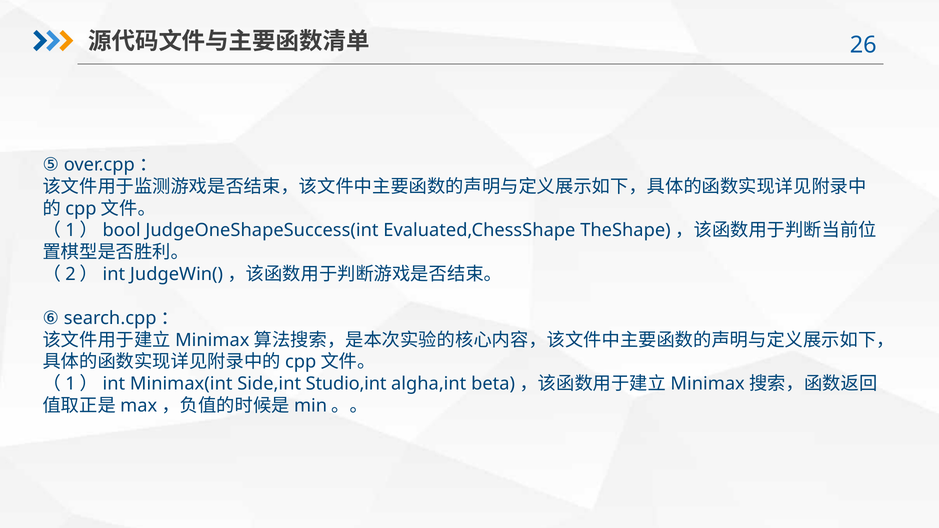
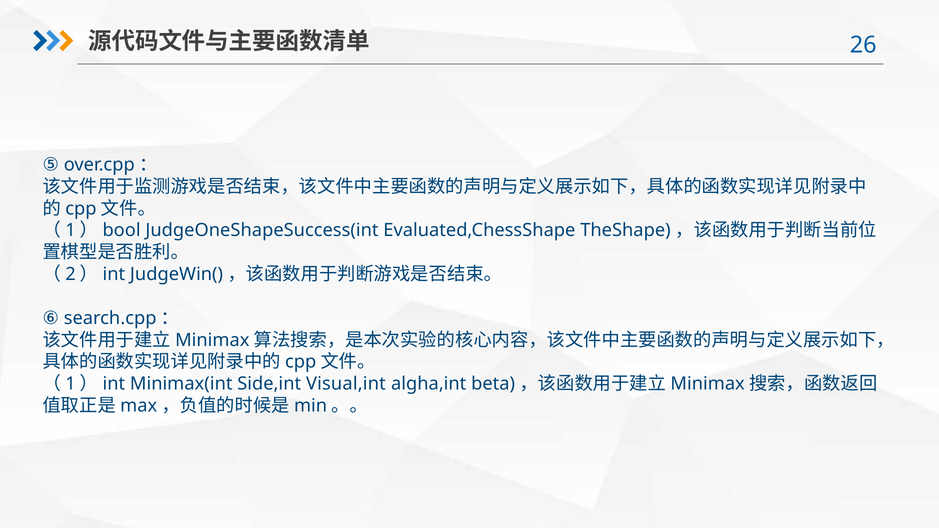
Studio,int: Studio,int -> Visual,int (346, 384)
